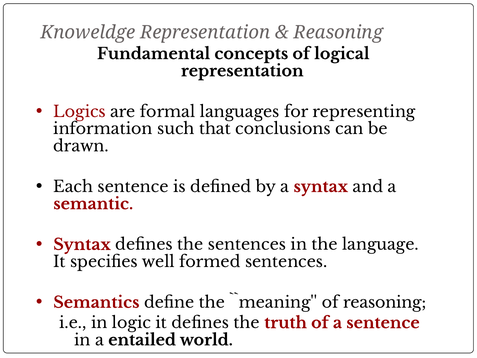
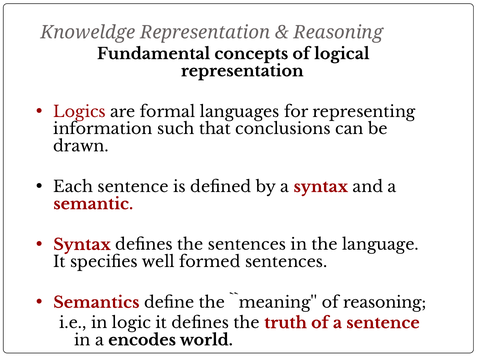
entailed: entailed -> encodes (142, 340)
